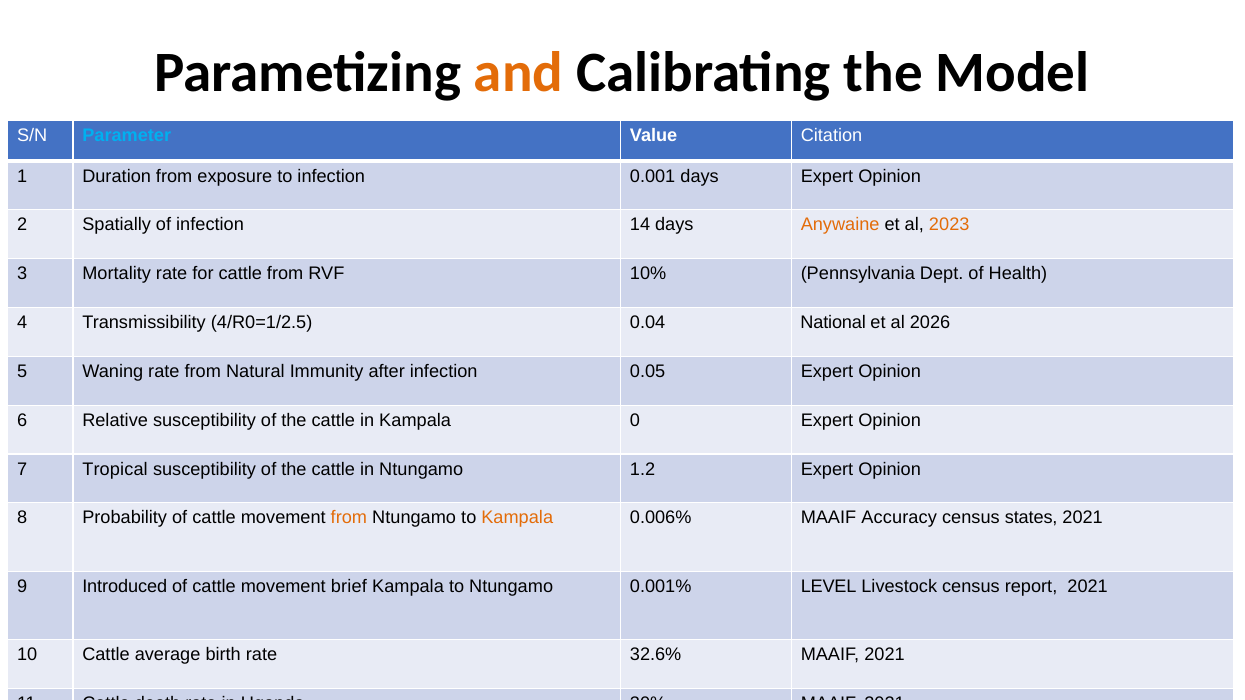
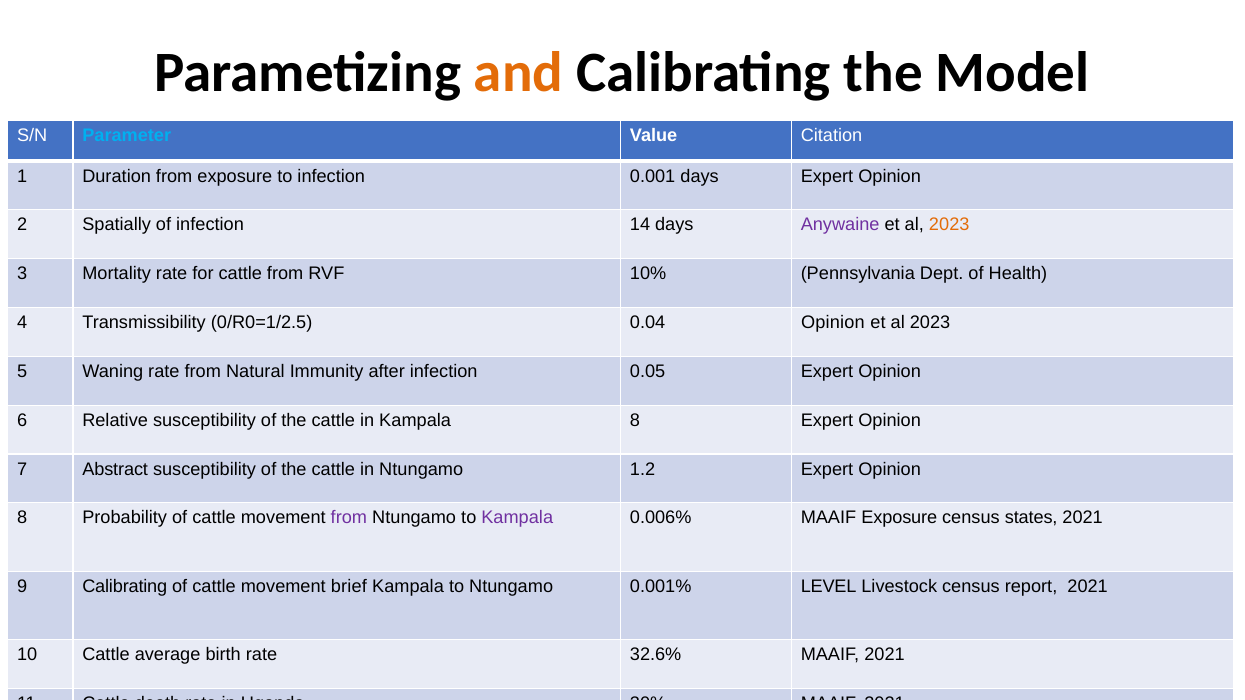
Anywaine colour: orange -> purple (840, 225)
4/R0=1/2.5: 4/R0=1/2.5 -> 0/R0=1/2.5 (262, 323)
0.04 National: National -> Opinion (833, 323)
2026: 2026 -> 2023 (930, 323)
Kampala 0: 0 -> 8 (635, 420)
Tropical: Tropical -> Abstract (115, 469)
from colour: orange -> purple (349, 518)
Kampala colour: orange -> purple (517, 518)
MAAIF Accuracy: Accuracy -> Exposure (899, 518)
9 Introduced: Introduced -> Calibrating (125, 586)
